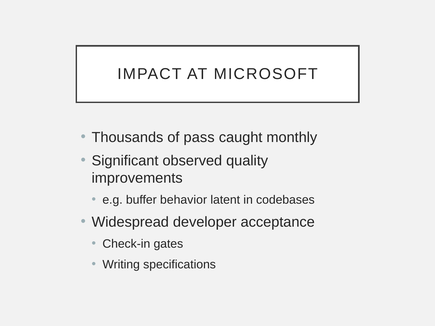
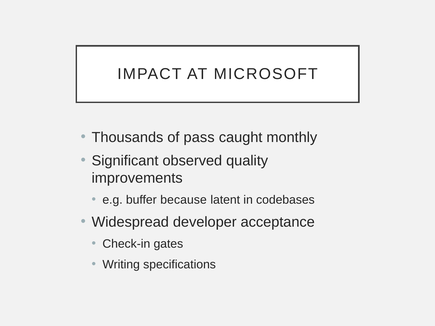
behavior: behavior -> because (184, 200)
